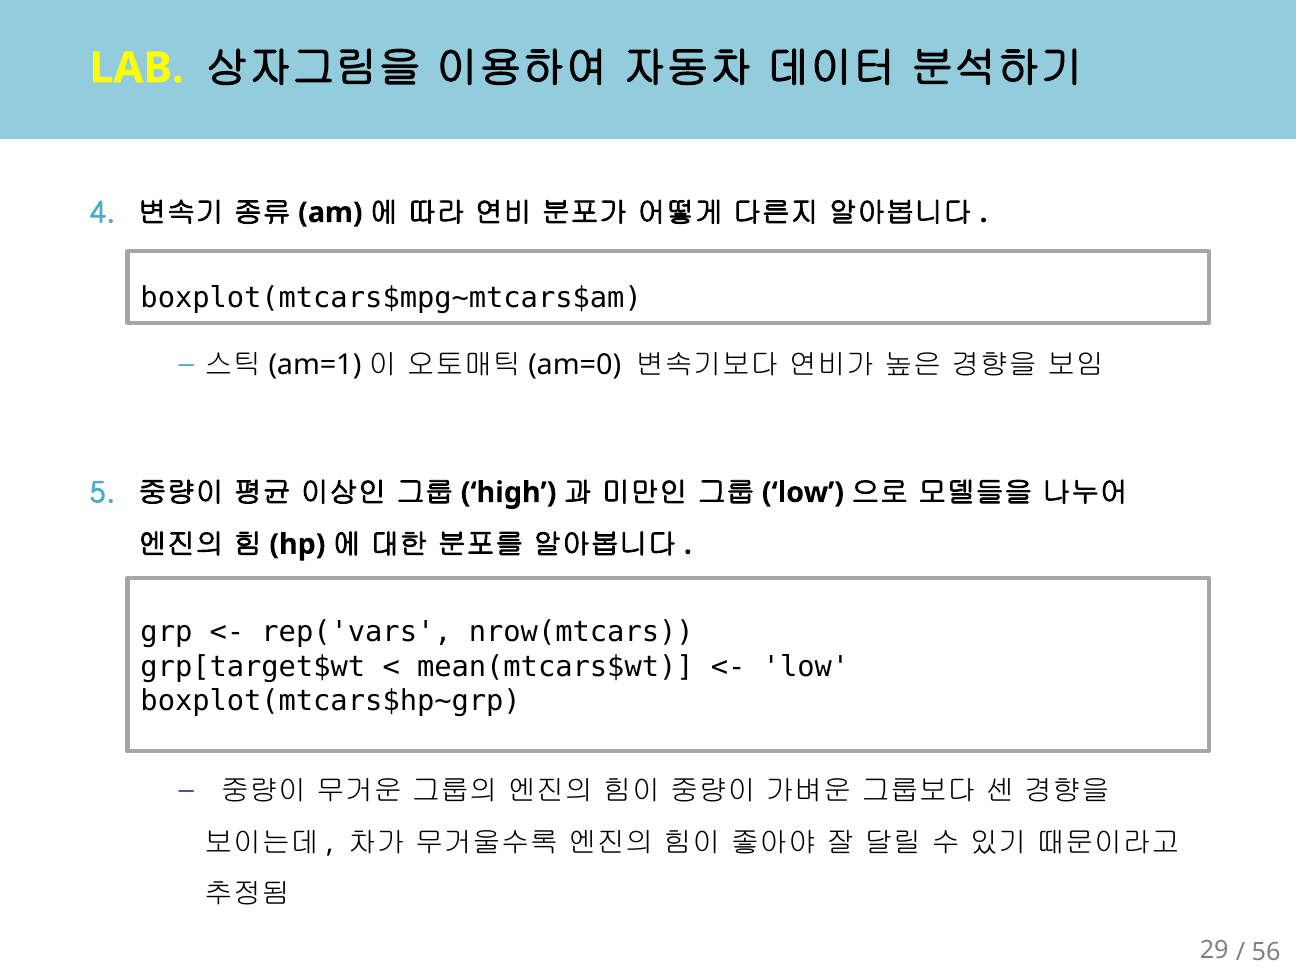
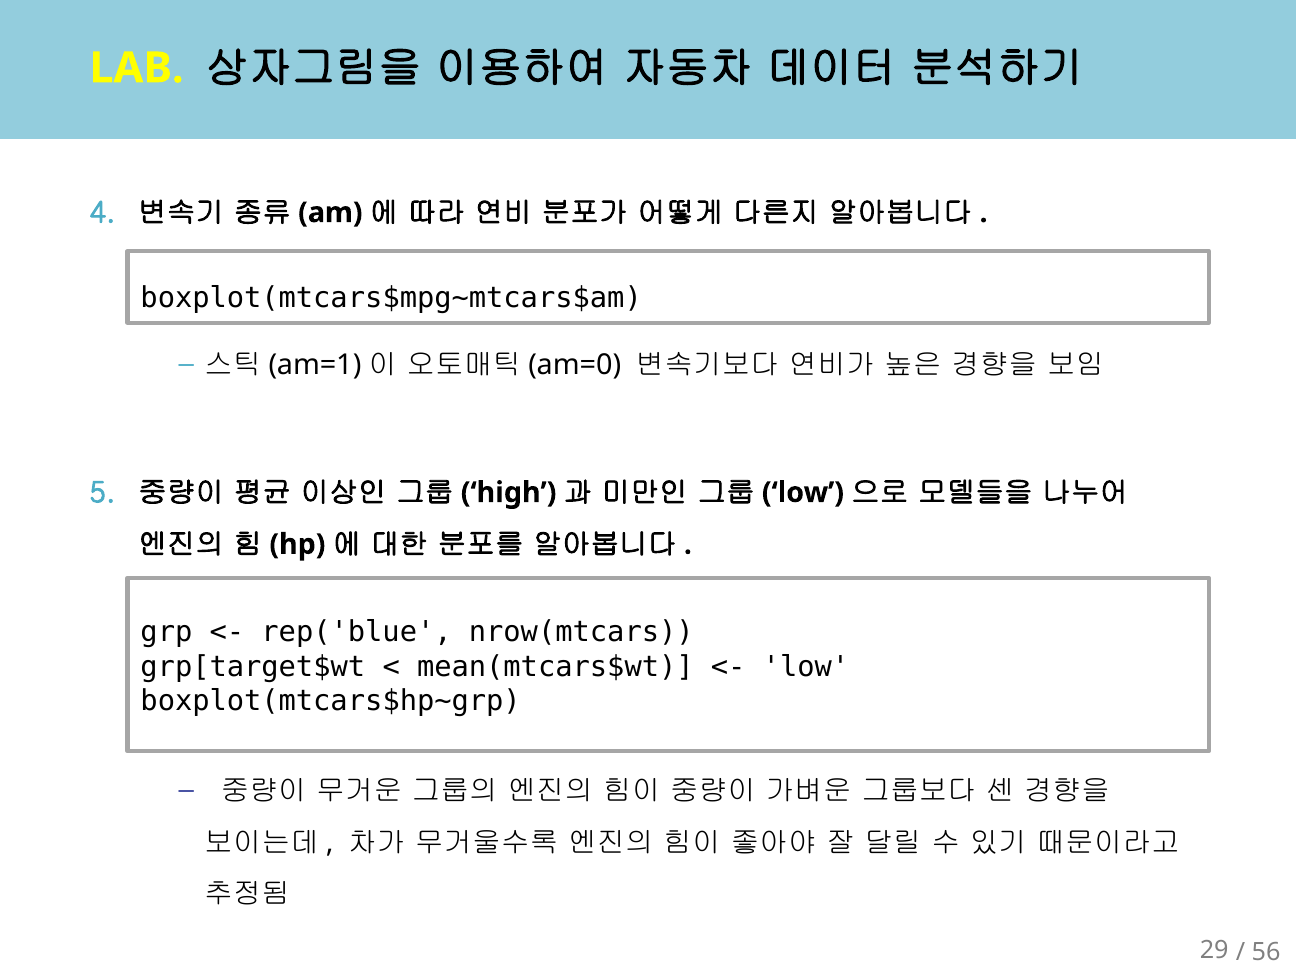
rep('vars: rep('vars -> rep('blue (357, 632)
